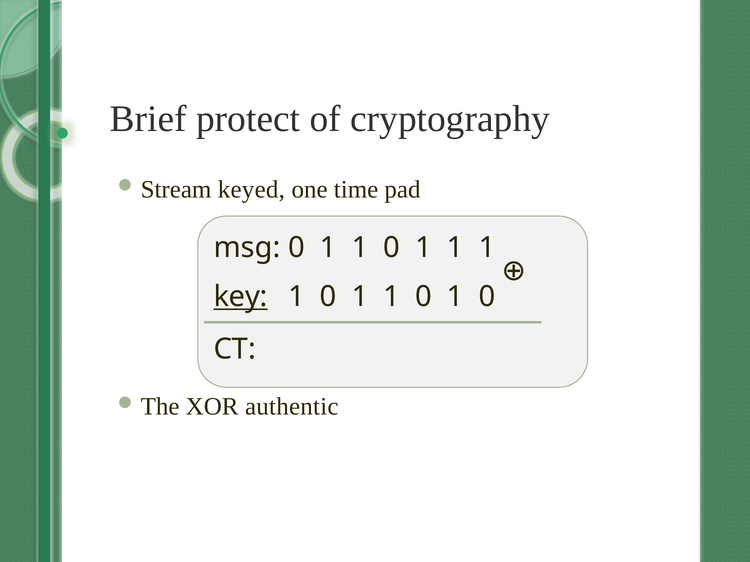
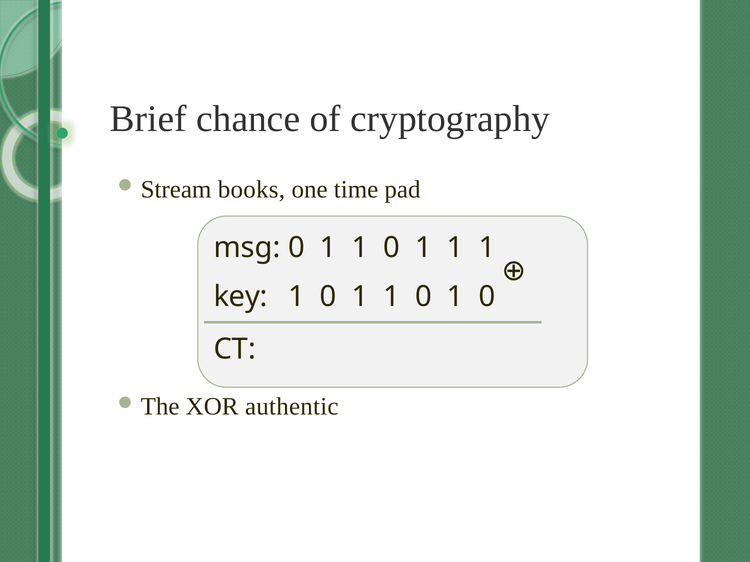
protect: protect -> chance (248, 119)
keyed: keyed -> books (251, 190)
key underline: present -> none (241, 297)
